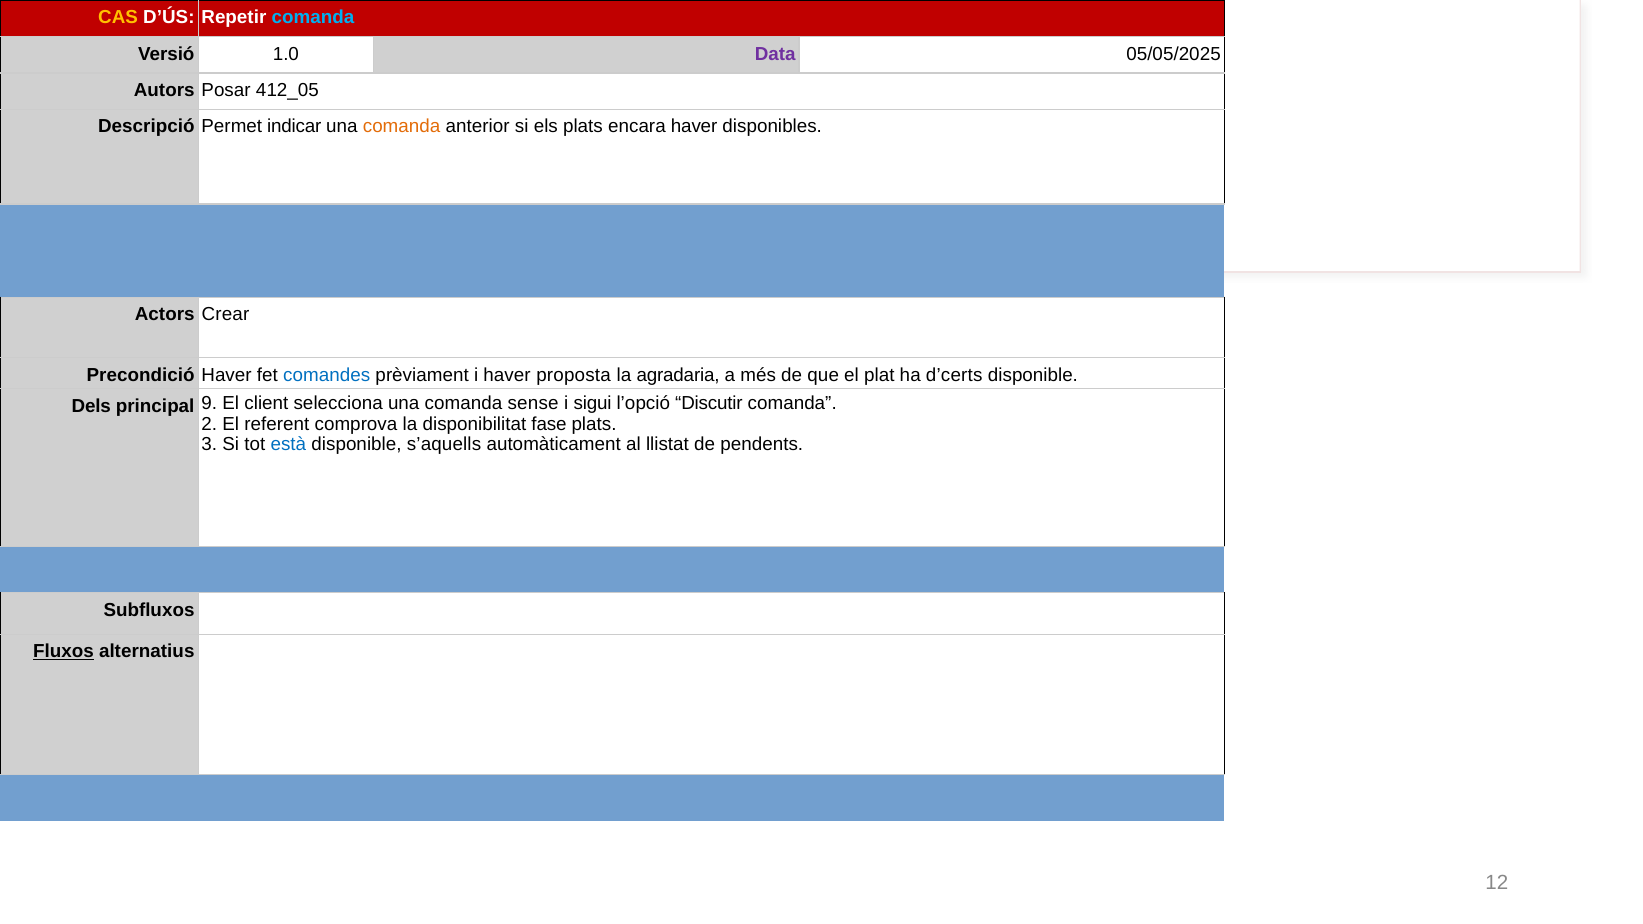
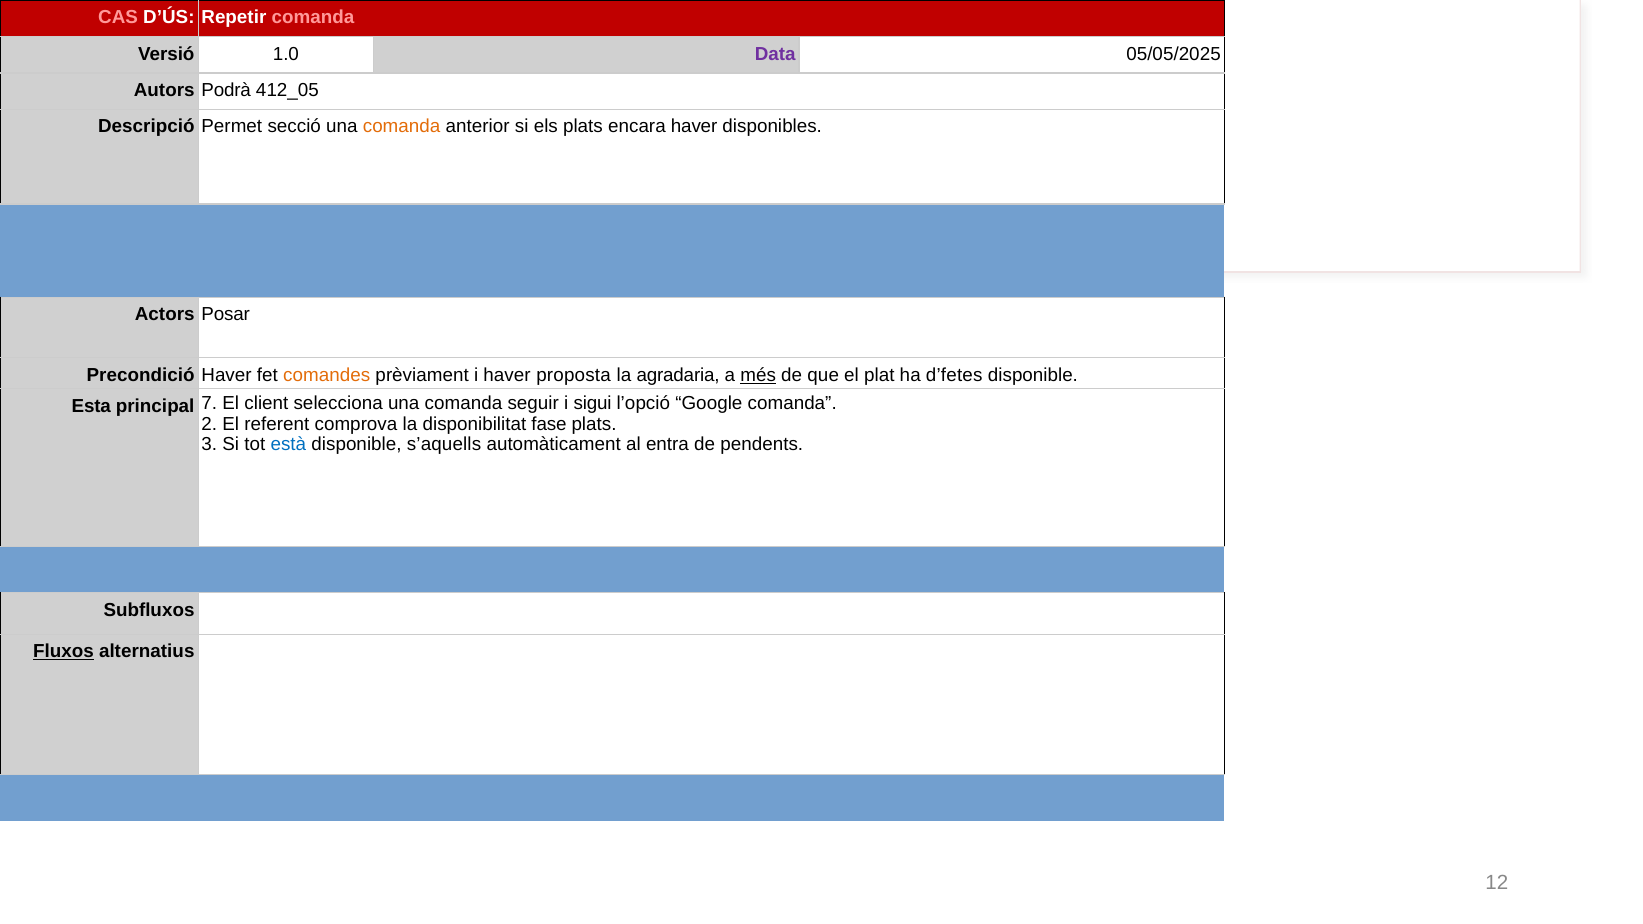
CAS colour: yellow -> pink (118, 17)
comanda colour: light blue -> pink (313, 17)
Posar: Posar -> Podrà (226, 90)
indicar: indicar -> secció (294, 127)
Crear: Crear -> Posar (226, 315)
comandes colour: blue -> orange (327, 375)
més underline: none -> present (758, 375)
d’certs: d’certs -> d’fetes (954, 375)
Dels: Dels -> Esta (91, 406)
9: 9 -> 7 (209, 403)
sense: sense -> seguir (533, 403)
Discutir: Discutir -> Google (709, 403)
llistat: llistat -> entra (667, 445)
